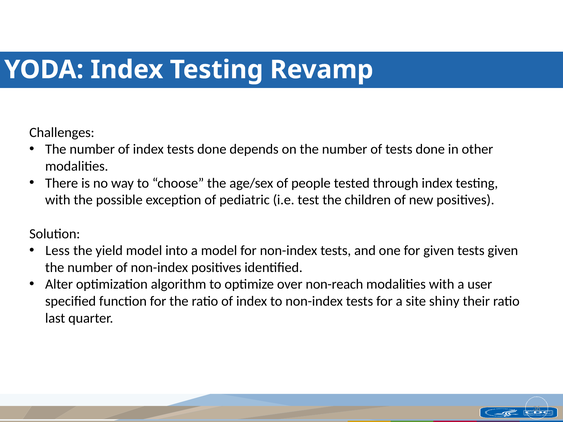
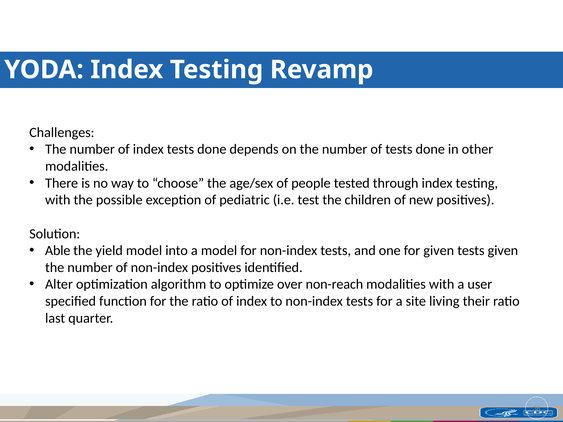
Less: Less -> Able (58, 251)
shiny: shiny -> living (444, 301)
